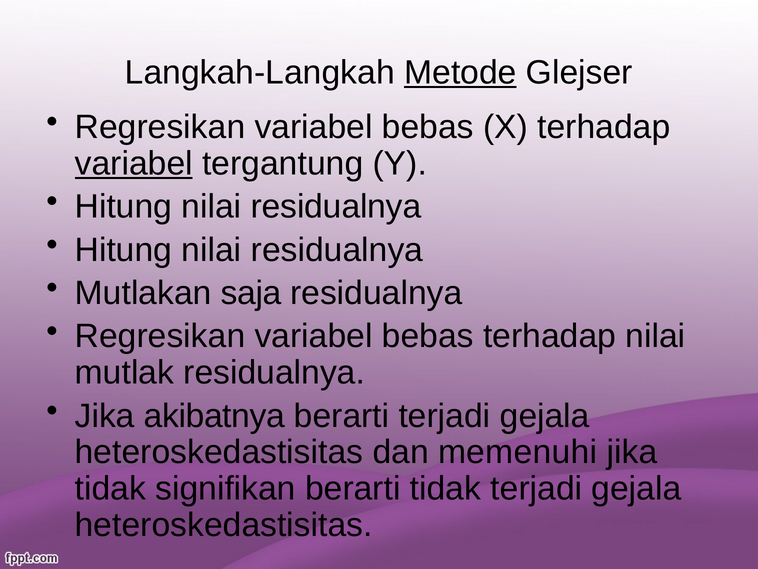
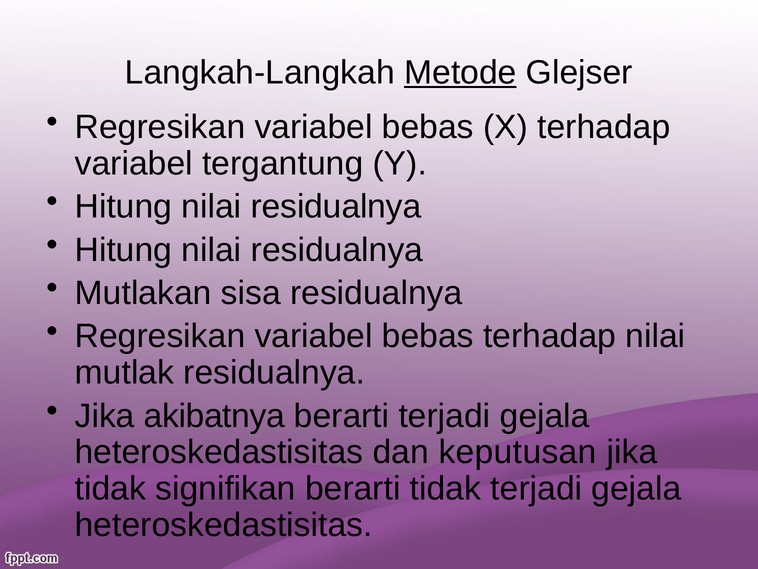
variabel underline: present -> none (134, 163)
saja: saja -> sisa (251, 293)
memenuhi: memenuhi -> keputusan (518, 452)
